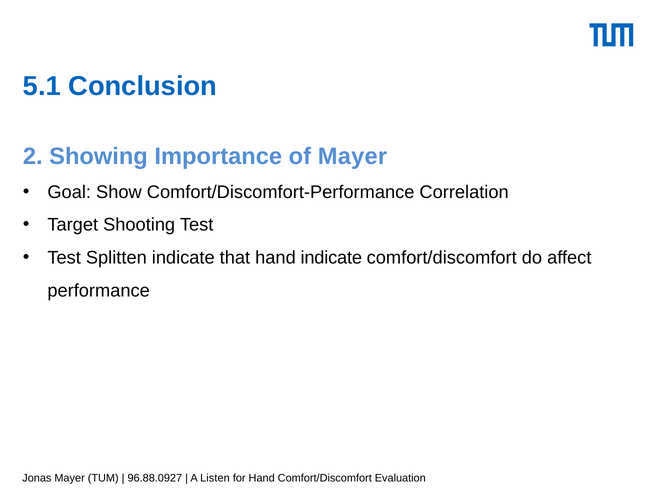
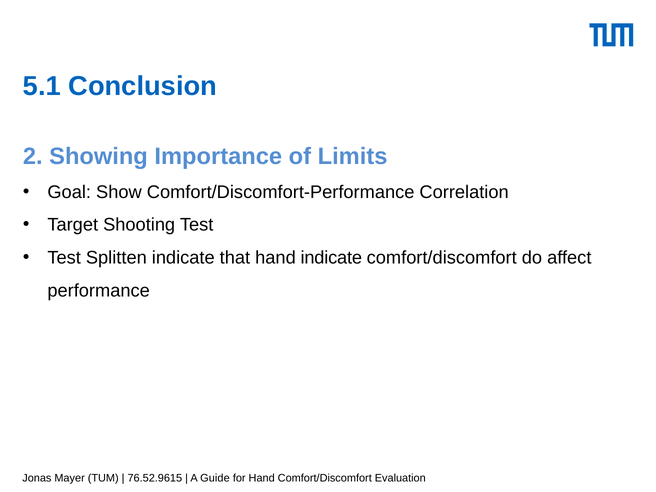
of Mayer: Mayer -> Limits (353, 156)
96.88.0927: 96.88.0927 -> 76.52.9615 (155, 478)
Listen: Listen -> Guide (215, 478)
